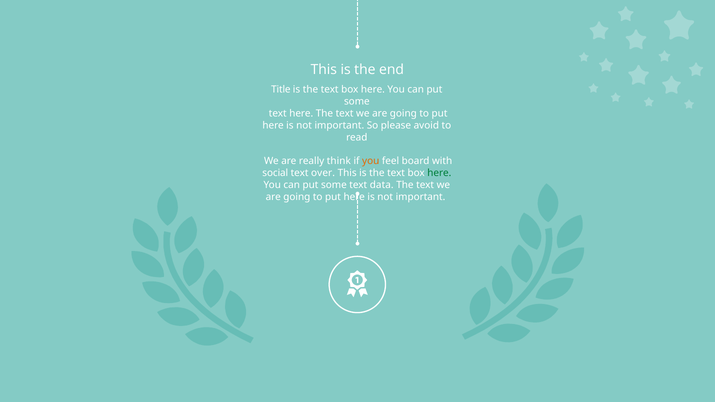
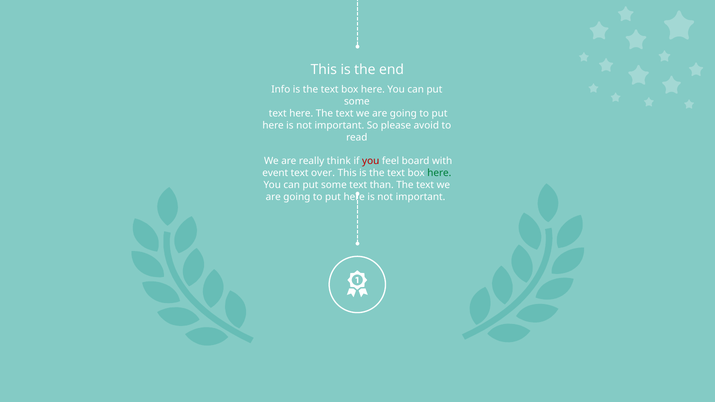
Title: Title -> Info (281, 90)
you colour: orange -> red (371, 161)
social: social -> event (275, 173)
data: data -> than (382, 185)
